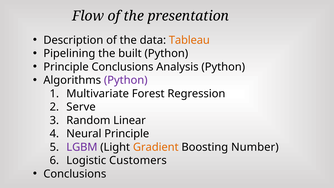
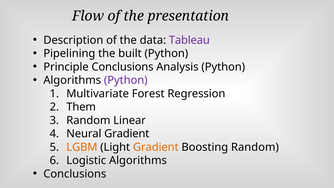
Tableau colour: orange -> purple (189, 40)
Serve: Serve -> Them (81, 107)
Neural Principle: Principle -> Gradient (127, 134)
LGBM colour: purple -> orange (82, 147)
Boosting Number: Number -> Random (255, 147)
Logistic Customers: Customers -> Algorithms (138, 160)
